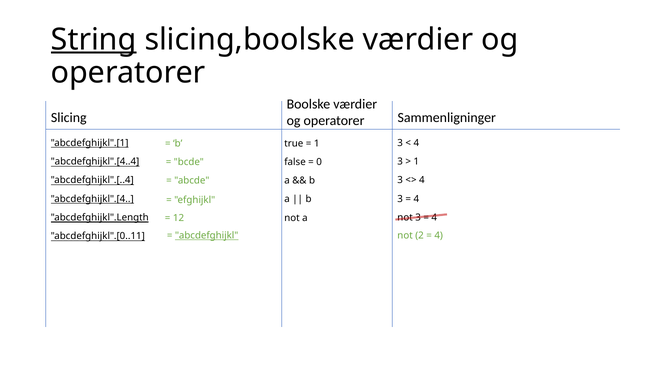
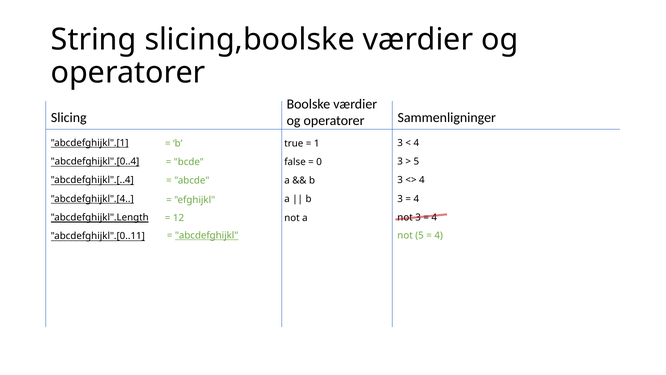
String underline: present -> none (94, 39)
abcdefghijkl".[4..4: abcdefghijkl".[4..4 -> abcdefghijkl".[0..4 (95, 161)
1: 1 -> 5 (416, 161)
not 2: 2 -> 5 (419, 235)
